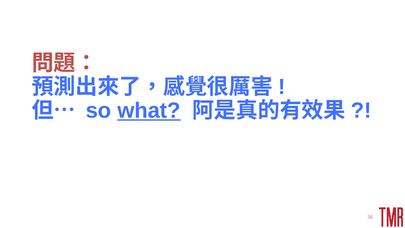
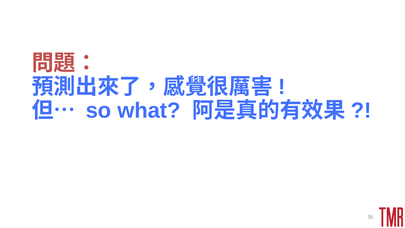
what underline: present -> none (149, 111)
